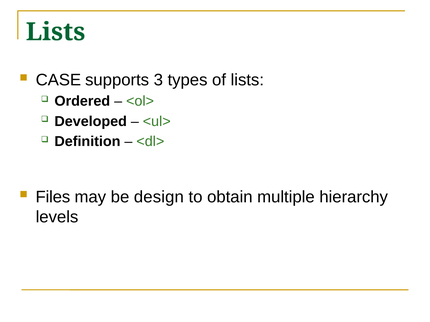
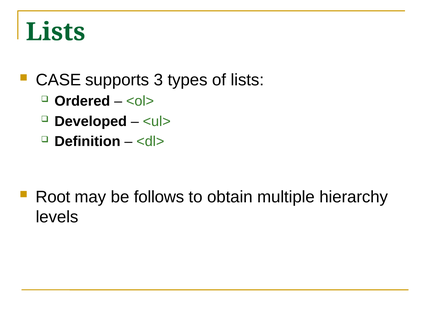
Files: Files -> Root (53, 197)
design: design -> follows (159, 197)
